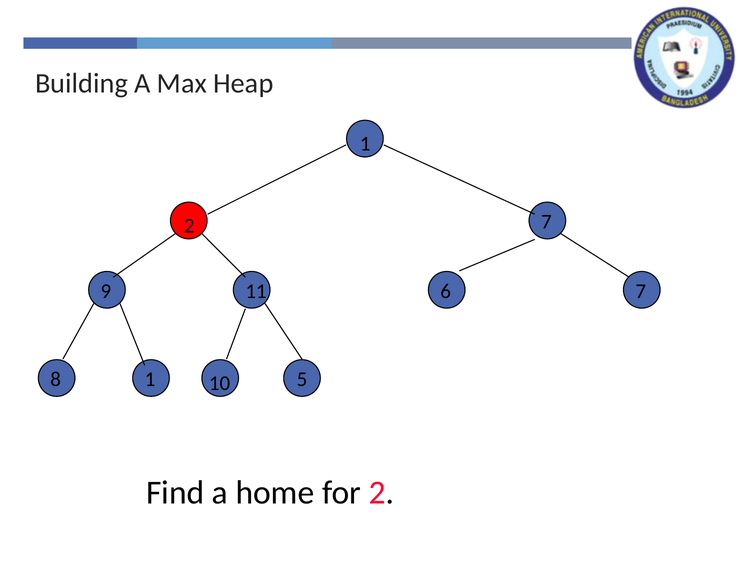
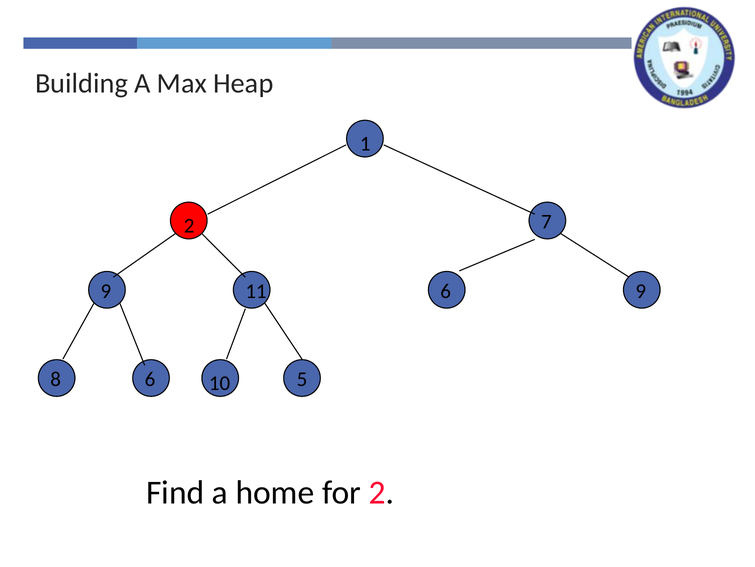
6 7: 7 -> 9 (641, 291)
8 1: 1 -> 6 (150, 379)
